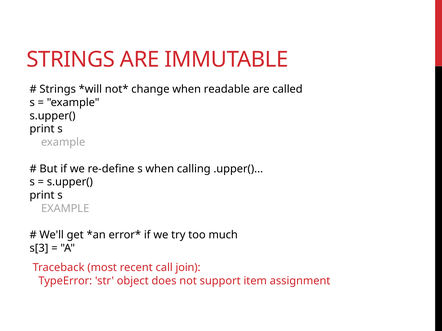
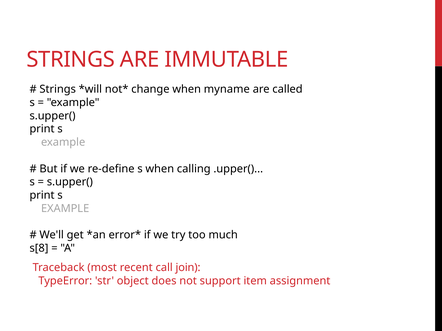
readable: readable -> myname (227, 89)
s[3: s[3 -> s[8 (39, 249)
